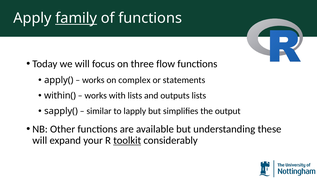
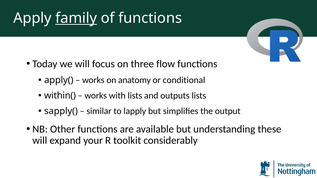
complex: complex -> anatomy (135, 80)
statements: statements -> conditional (184, 80)
toolkit underline: present -> none (127, 141)
